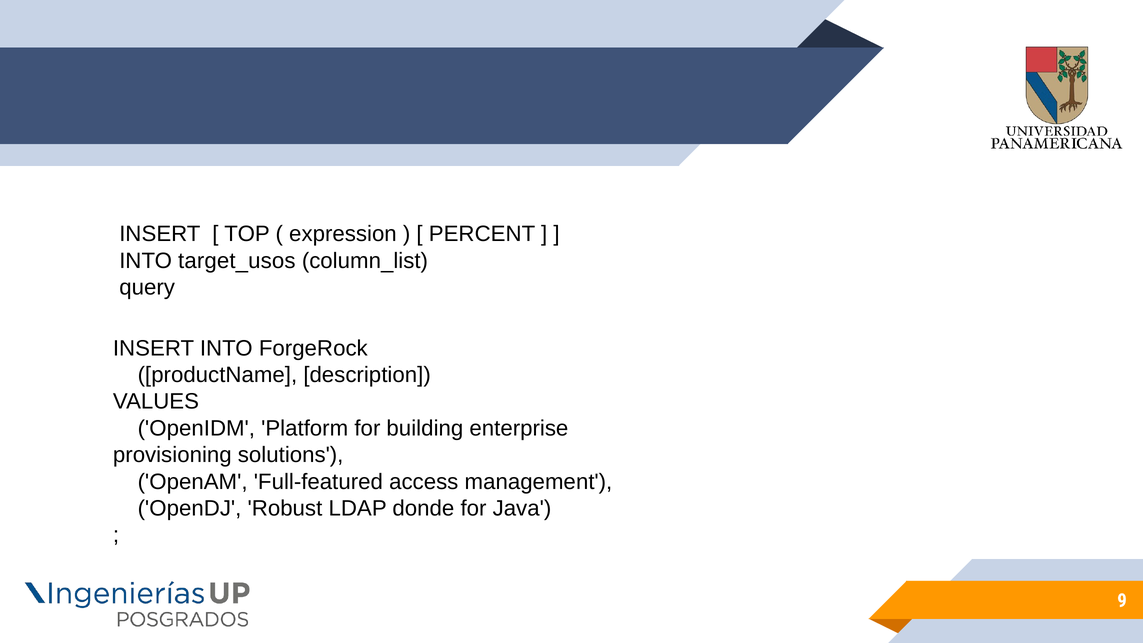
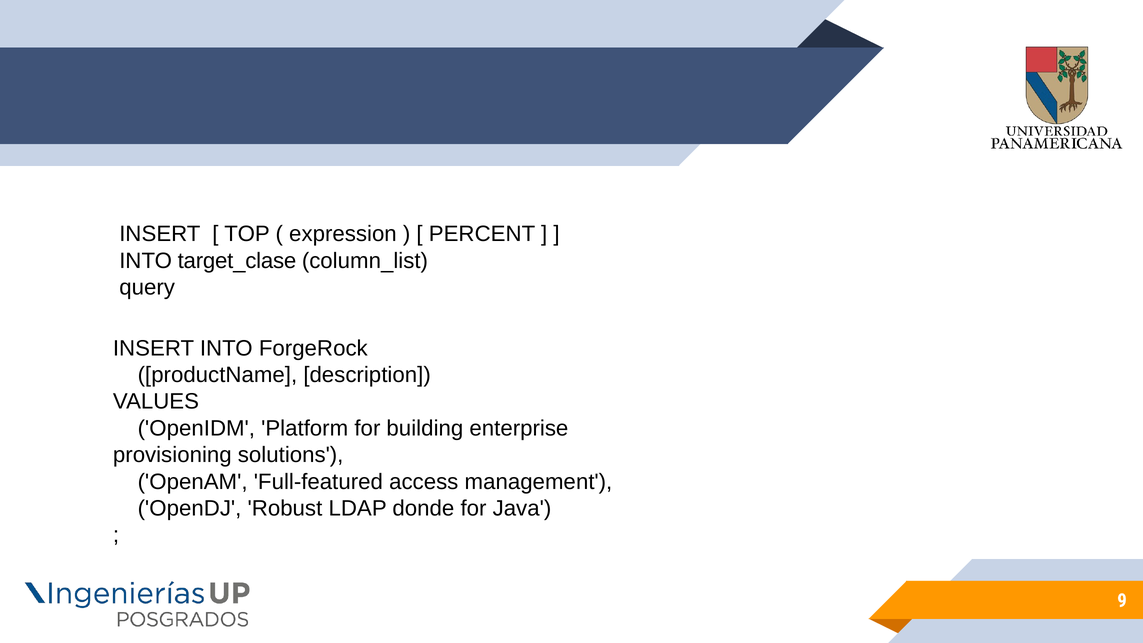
target_usos: target_usos -> target_clase (237, 261)
